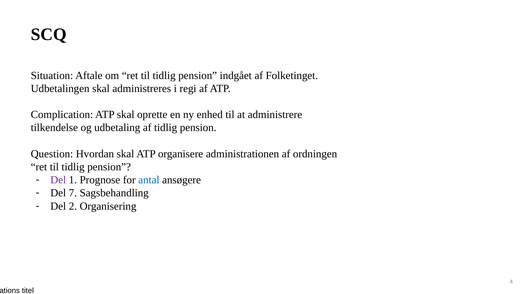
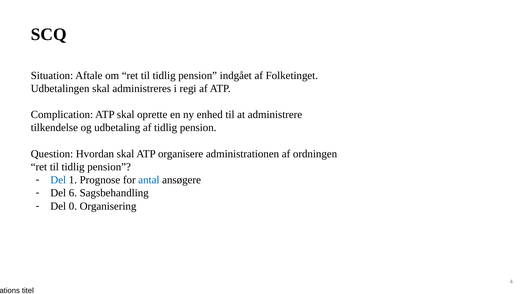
Del colour: purple -> blue (58, 180)
7: 7 -> 6 (73, 193)
2: 2 -> 0 (73, 206)
